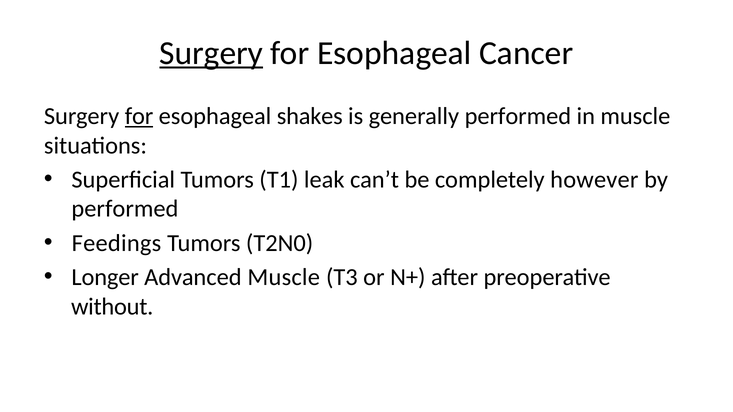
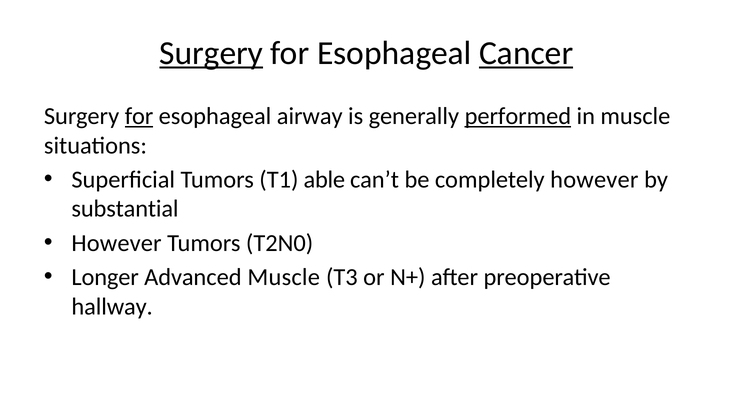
Cancer underline: none -> present (526, 53)
shakes: shakes -> airway (310, 116)
performed underline: none -> present (518, 116)
leak: leak -> able (324, 180)
performed: performed -> substantial (125, 209)
Feedings: Feedings -> However (117, 243)
without: without -> hallway (112, 307)
